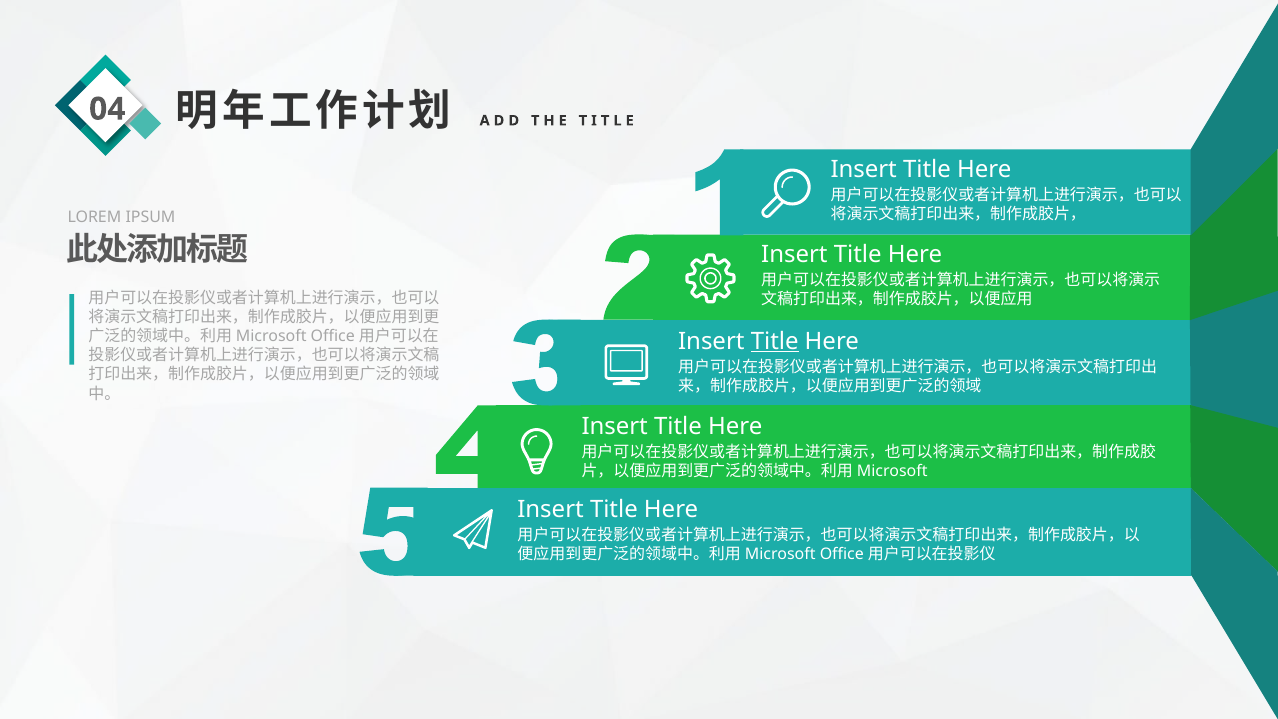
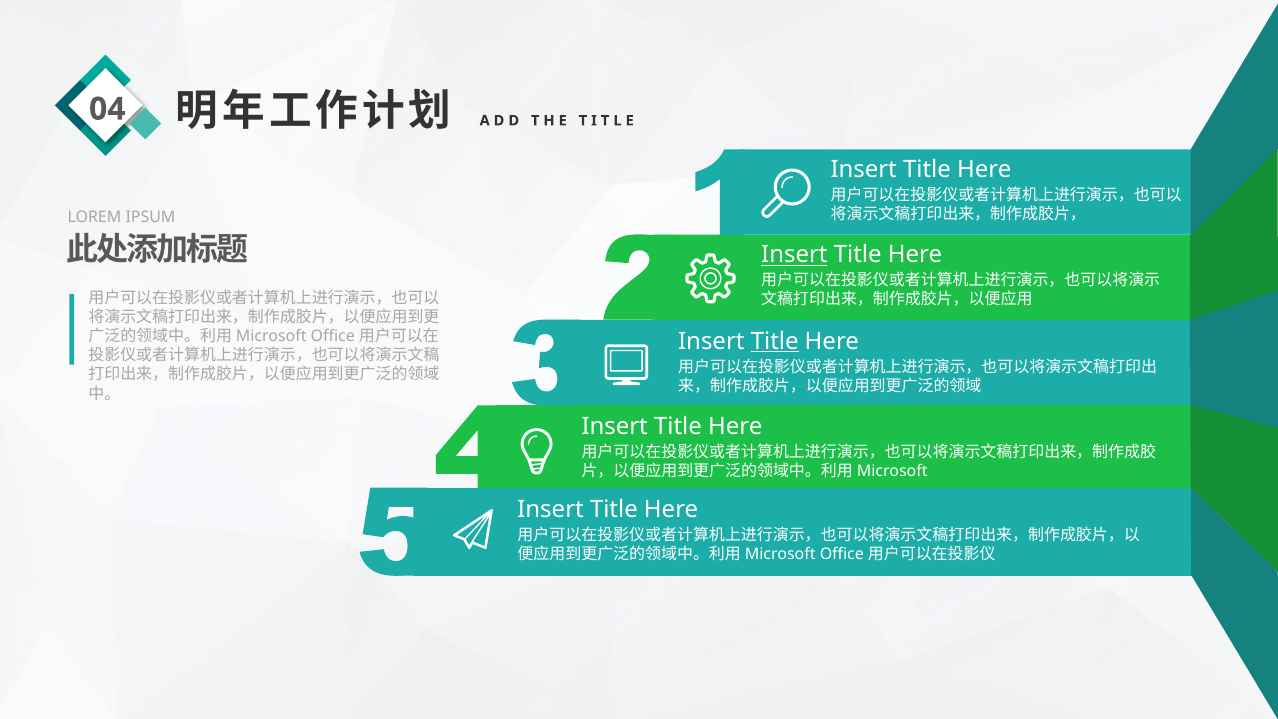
Insert underline: none -> present (794, 255)
